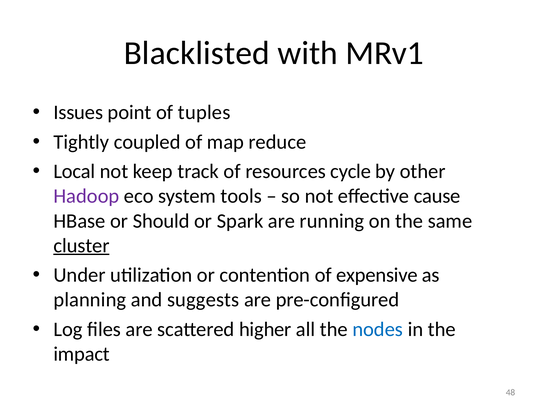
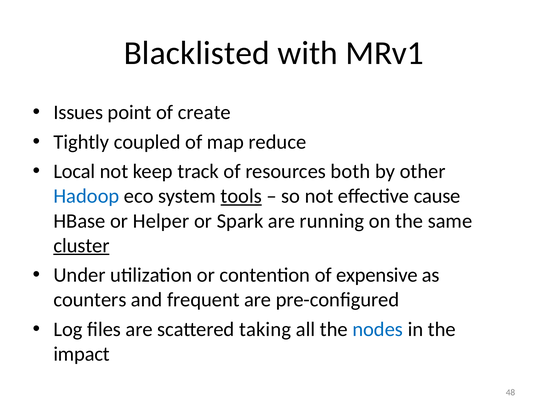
tuples: tuples -> create (204, 112)
cycle: cycle -> both (350, 172)
Hadoop colour: purple -> blue (86, 196)
tools underline: none -> present (241, 196)
Should: Should -> Helper (161, 221)
planning: planning -> counters (90, 300)
suggests: suggests -> frequent (203, 300)
higher: higher -> taking (265, 329)
